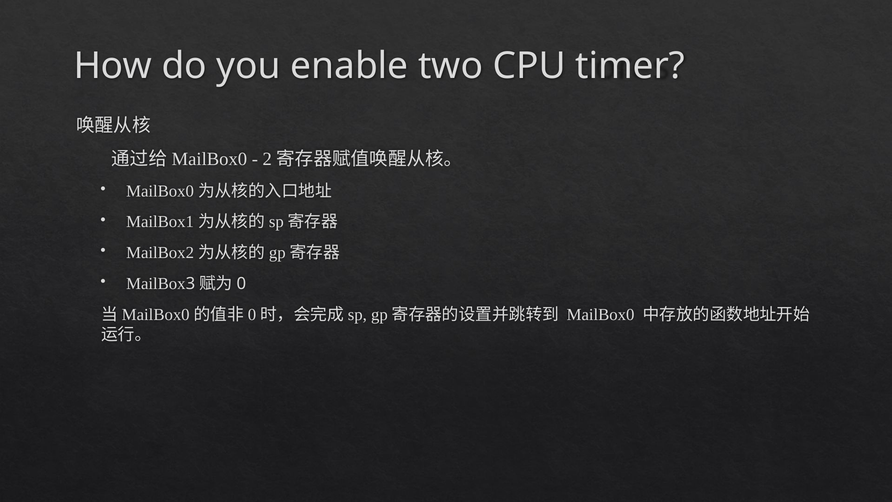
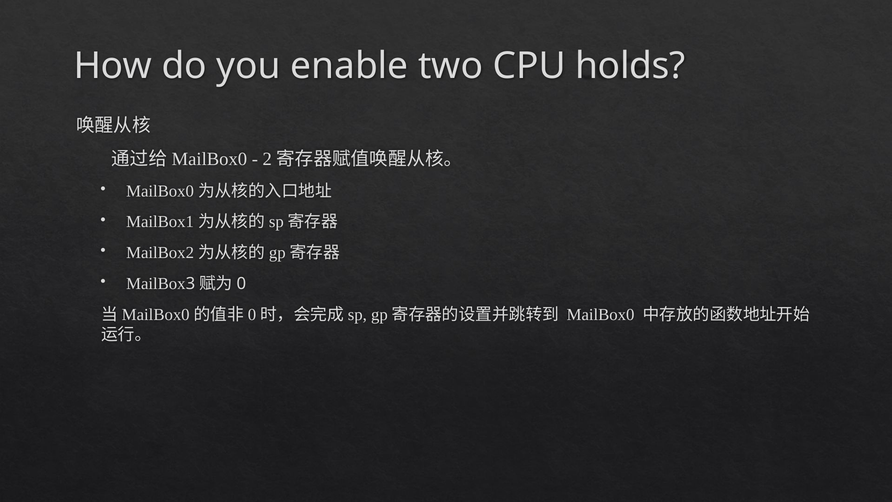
timer: timer -> holds (630, 66)
